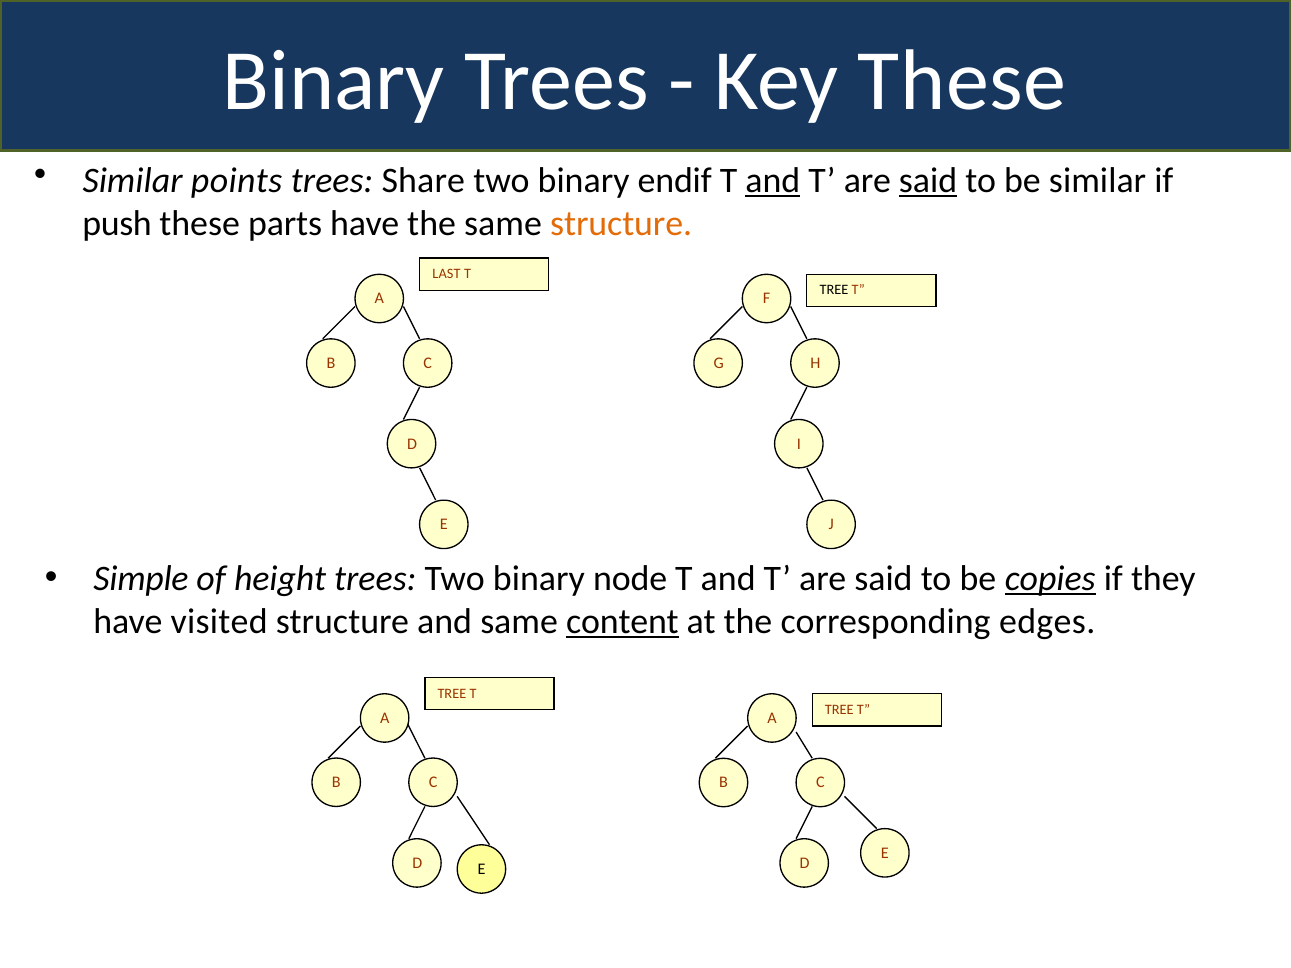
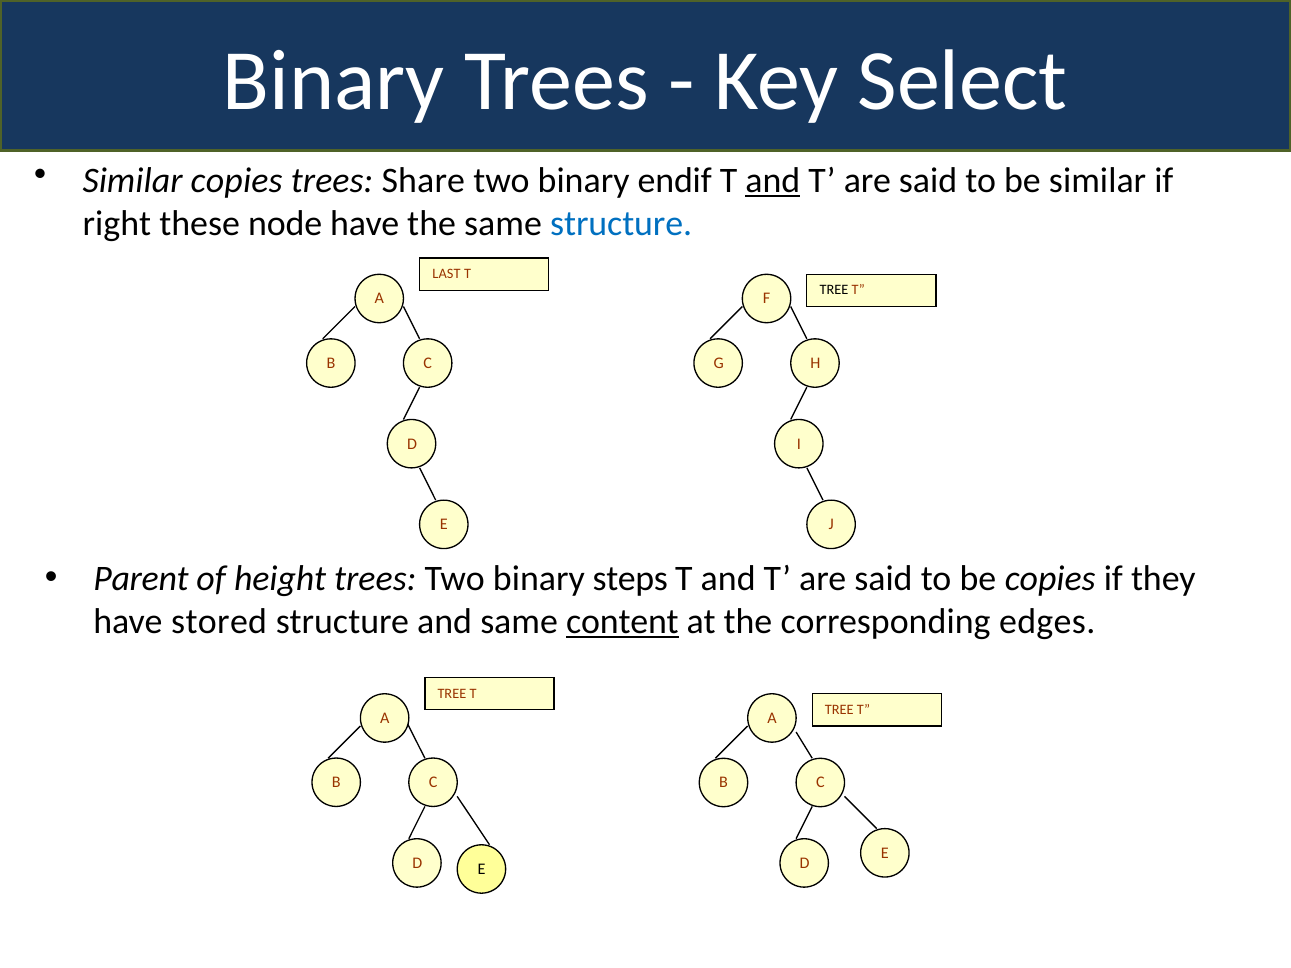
Key These: These -> Select (962, 81)
Similar points: points -> copies (237, 181)
said underline: present -> none (928, 181)
push: push -> right (117, 224)
parts: parts -> node (285, 224)
structure colour: orange -> blue (621, 224)
Simple: Simple -> Parent (141, 579)
node: node -> steps (630, 579)
copies underline: present -> none (1050, 579)
visited: visited -> stored (219, 622)
